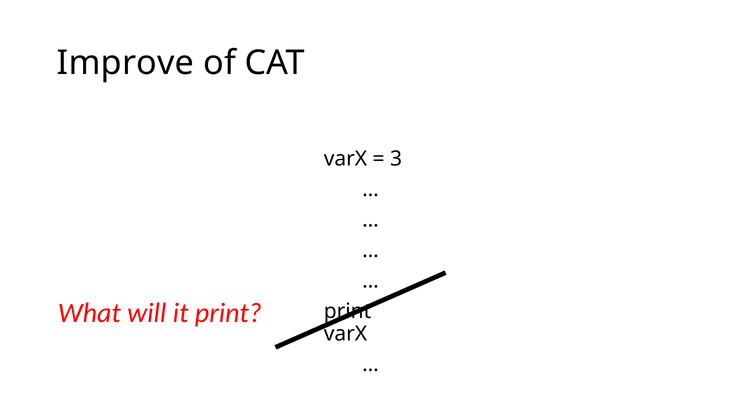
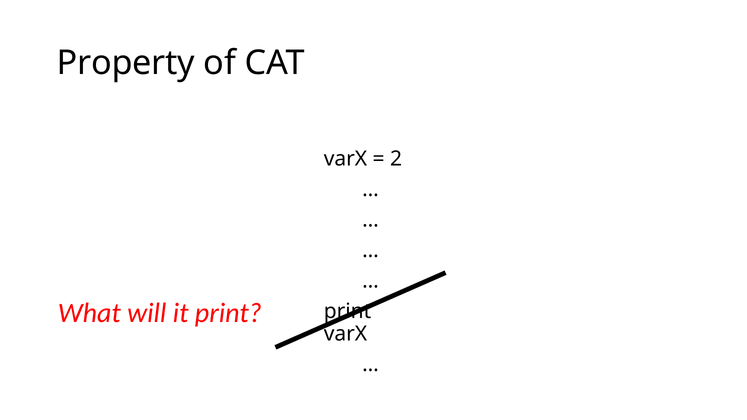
Improve: Improve -> Property (126, 63)
3: 3 -> 2 (396, 159)
